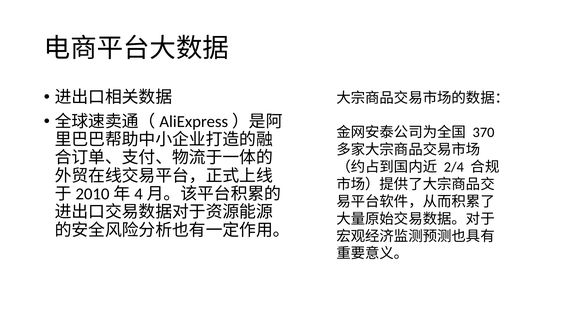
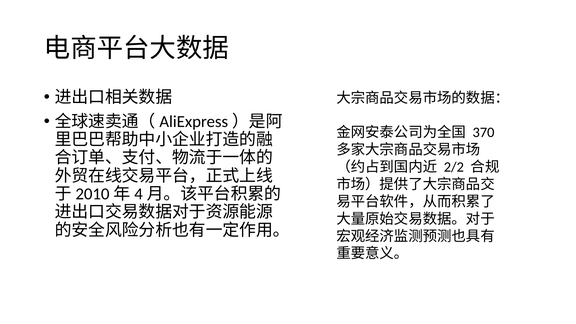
2/4: 2/4 -> 2/2 (454, 167)
